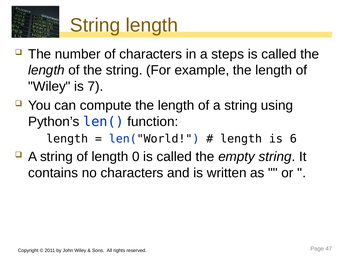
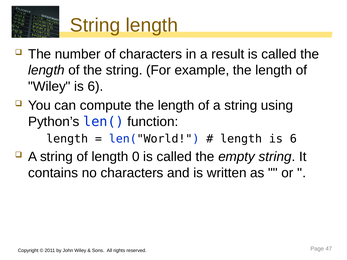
steps: steps -> result (228, 54)
7: 7 -> 6 (96, 87)
